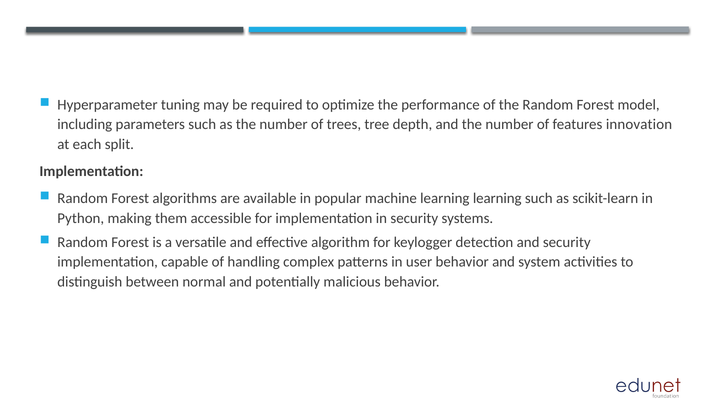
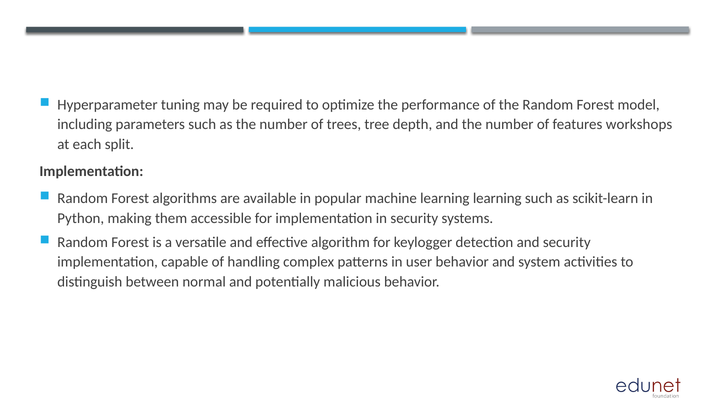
innovation: innovation -> workshops (639, 125)
